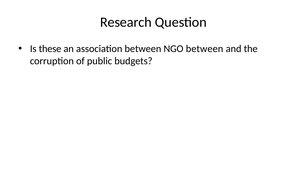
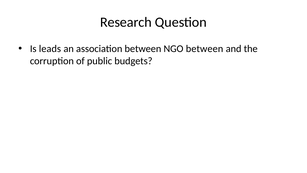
these: these -> leads (50, 49)
